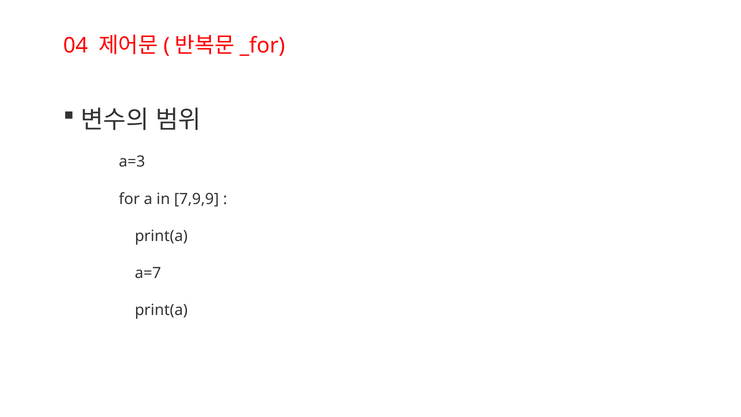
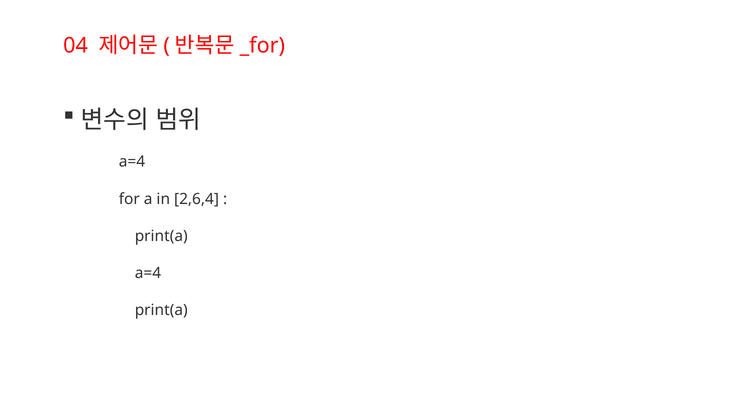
a=3: a=3 -> a=4 (132, 162)
7,9,9: 7,9,9 -> 2,6,4 (197, 199)
a=7: a=7 -> a=4 (148, 273)
